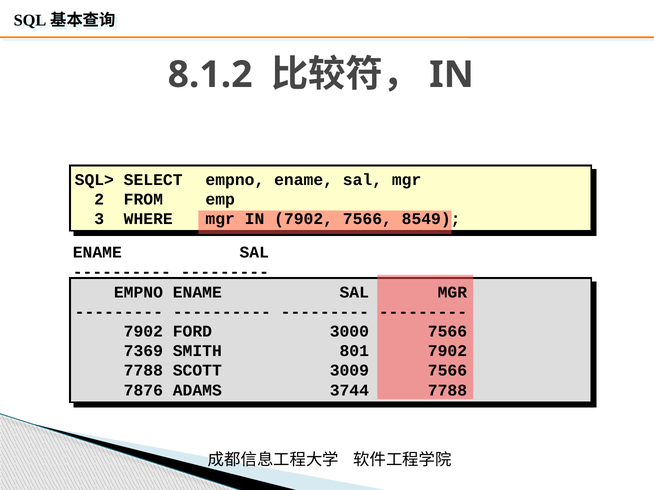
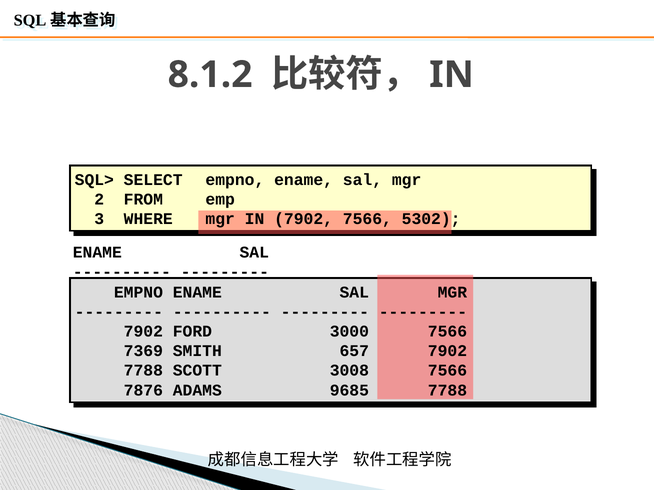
8549: 8549 -> 5302 (431, 219)
801: 801 -> 657 (354, 351)
3009: 3009 -> 3008 (349, 371)
3744: 3744 -> 9685 (349, 391)
